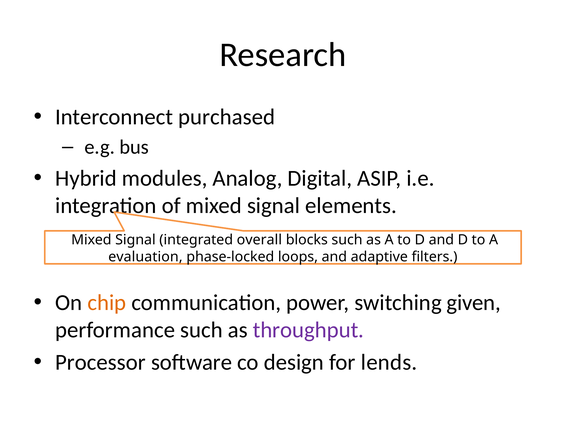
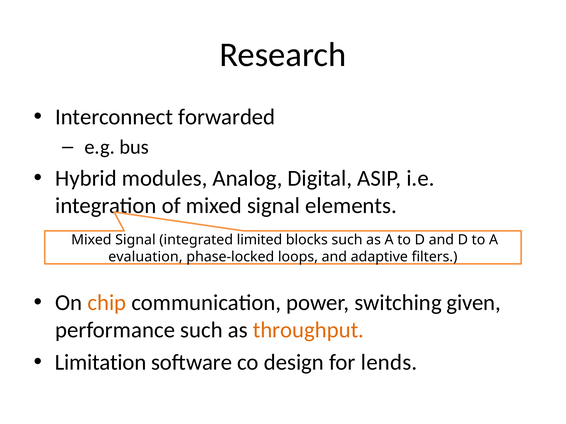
purchased: purchased -> forwarded (227, 117)
overall: overall -> limited (259, 240)
throughput colour: purple -> orange (308, 330)
Processor: Processor -> Limitation (101, 363)
